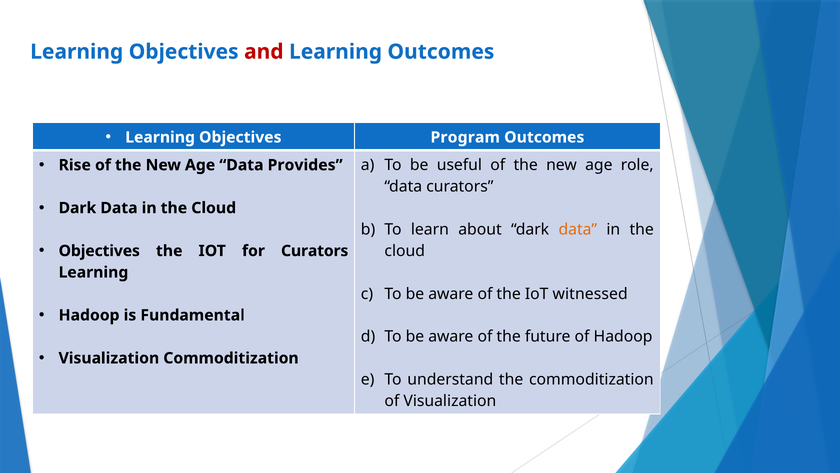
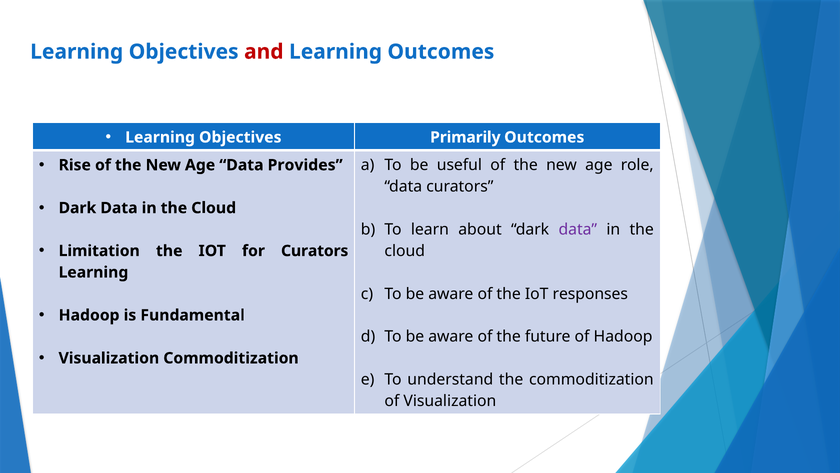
Program: Program -> Primarily (465, 137)
data colour: orange -> purple (578, 229)
Objectives: Objectives -> Limitation (99, 251)
witnessed: witnessed -> responses (590, 294)
